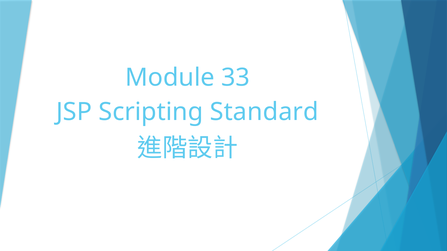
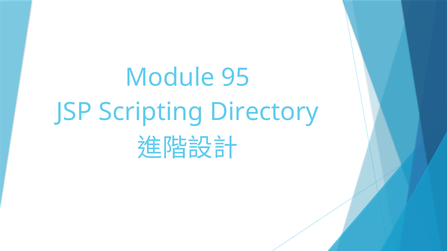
33: 33 -> 95 (236, 78)
Standard: Standard -> Directory (264, 112)
